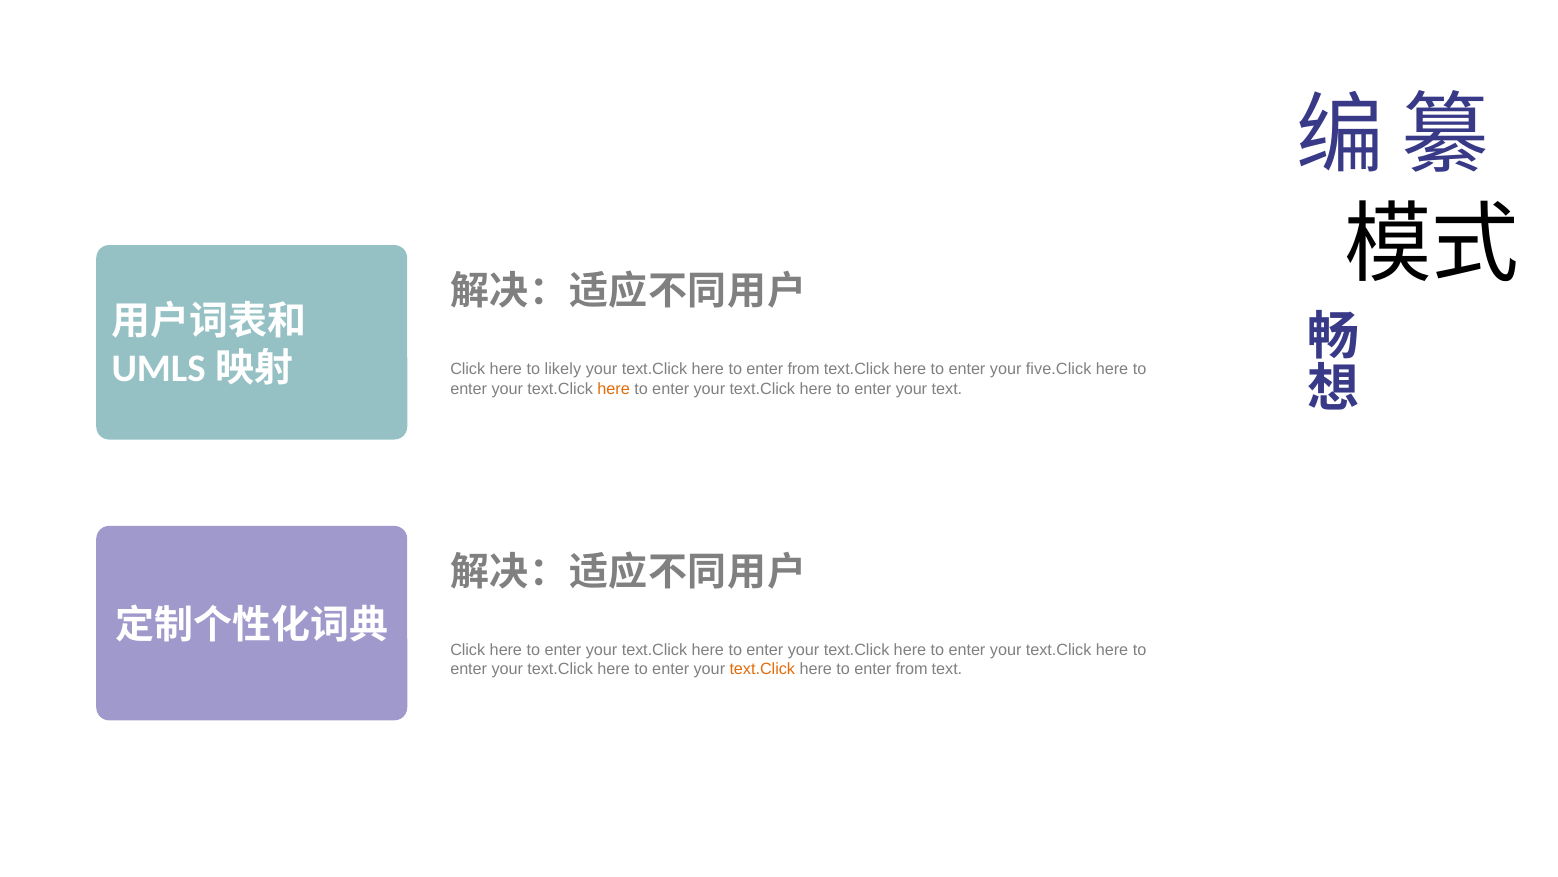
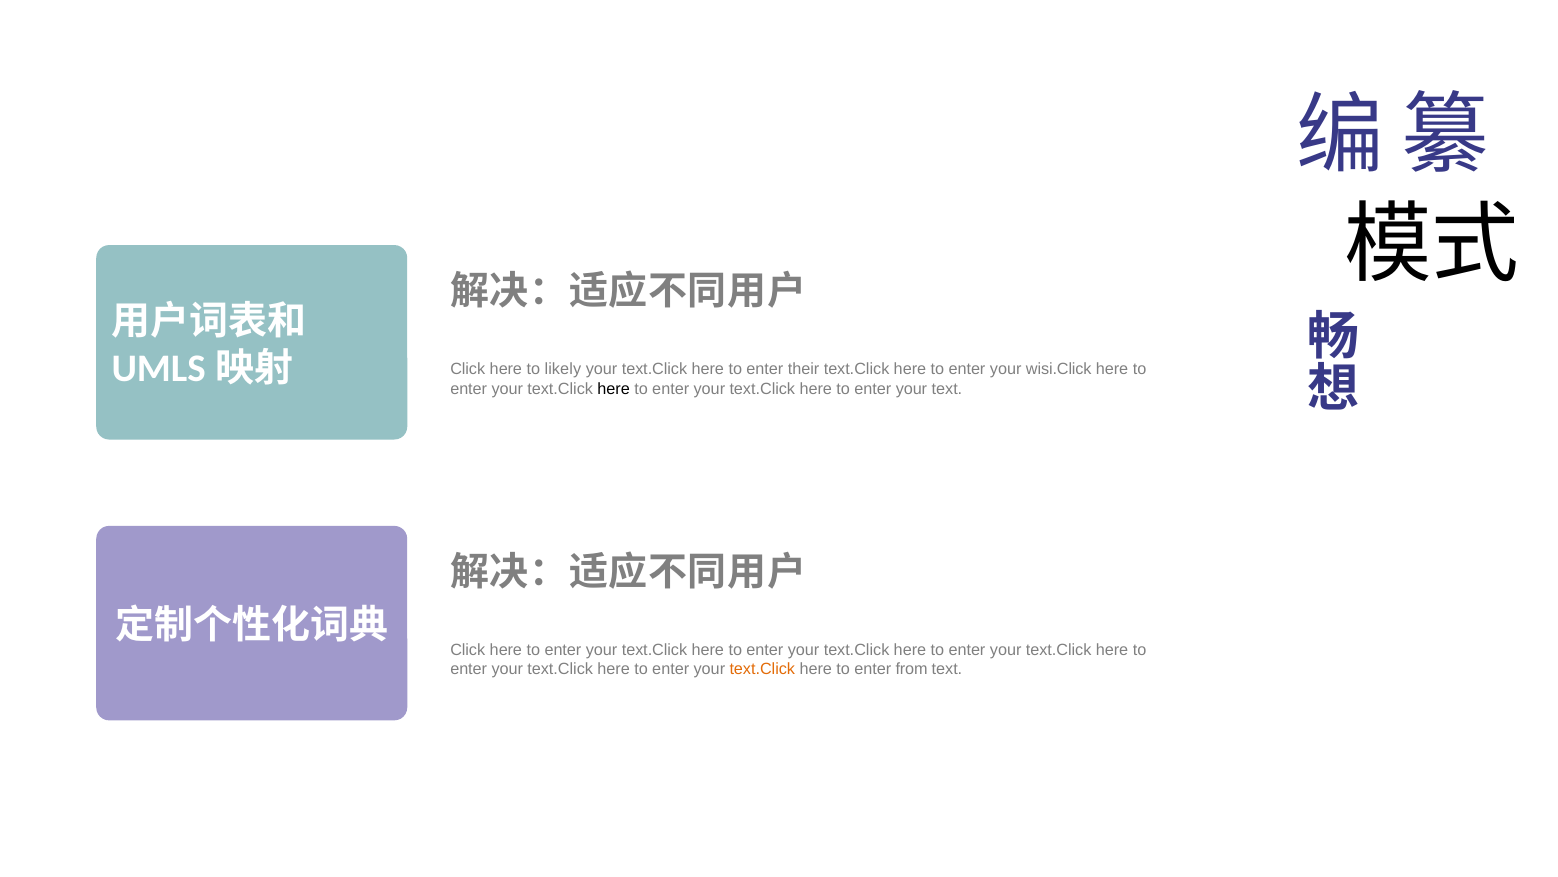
from: from -> their (804, 369)
five.Click: five.Click -> wisi.Click (1059, 369)
here colour: orange -> black (614, 389)
